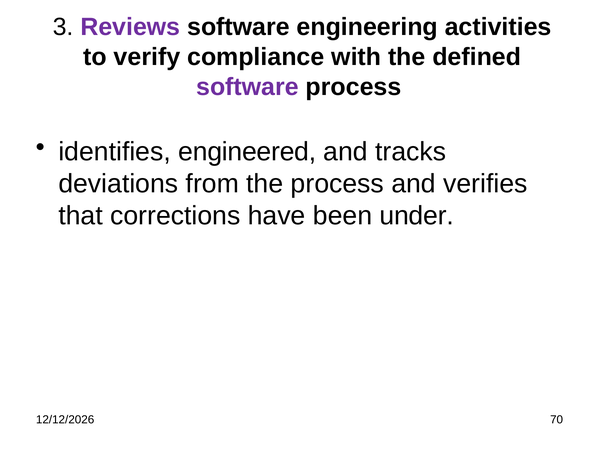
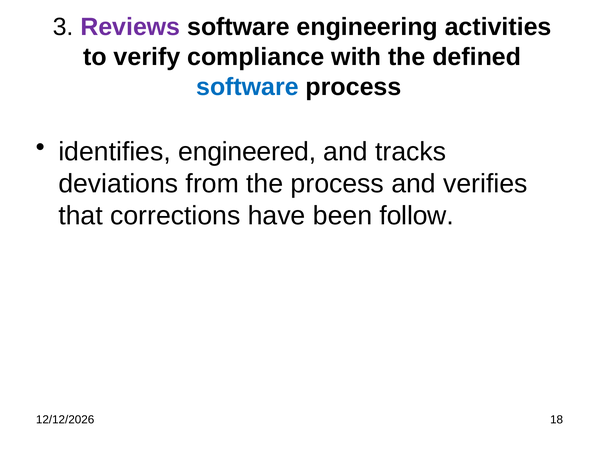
software colour: purple -> blue (248, 87)
under: under -> follow (417, 216)
70: 70 -> 18 (557, 420)
